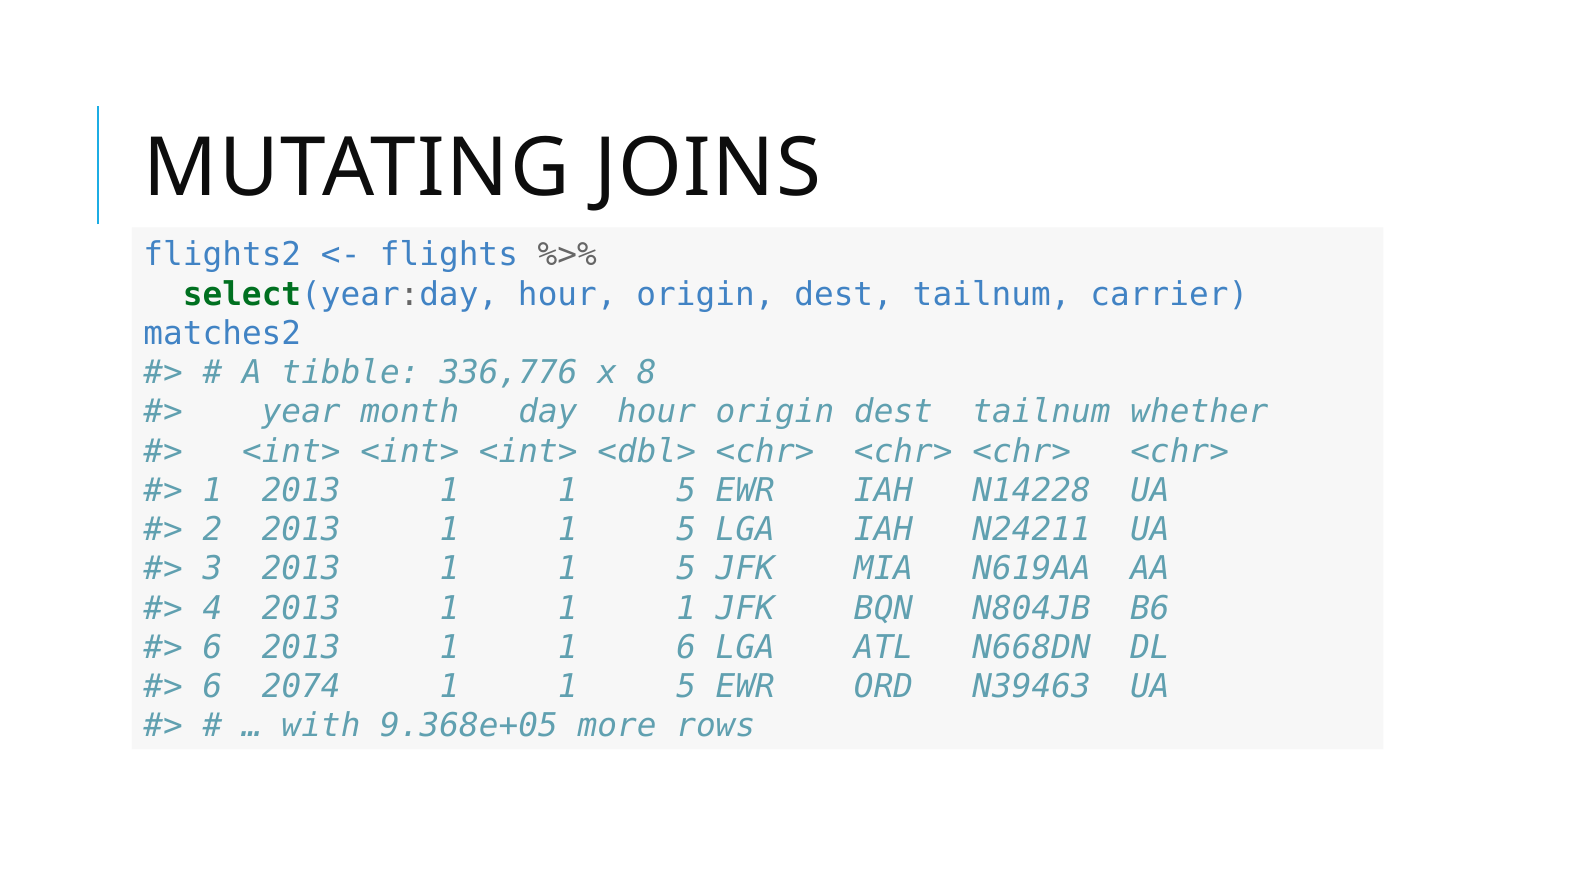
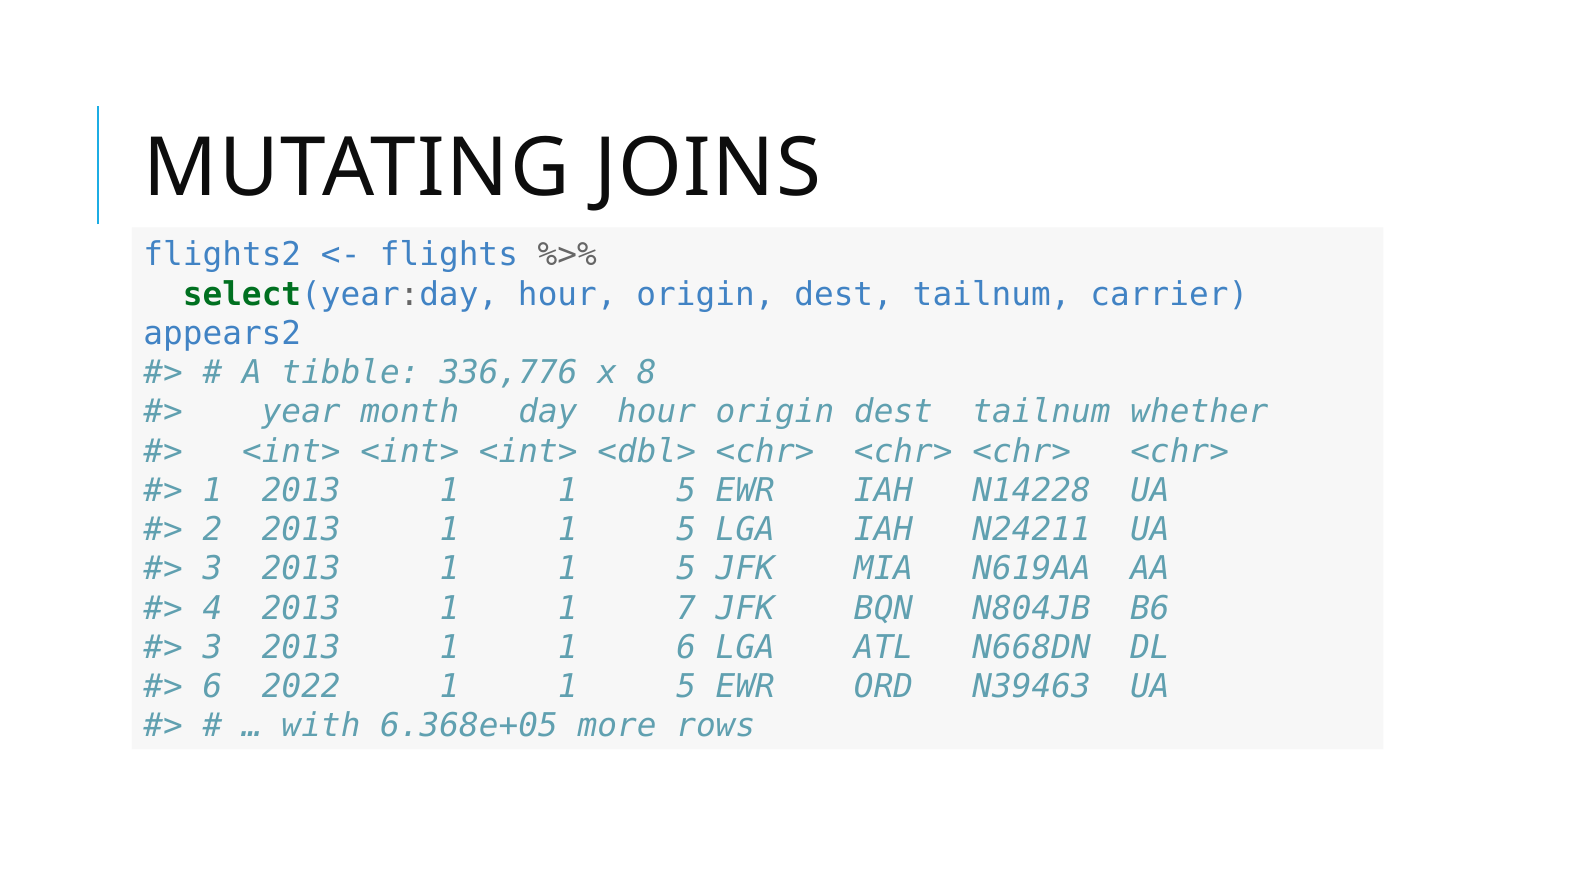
matches2: matches2 -> appears2 (222, 334)
1 1 1: 1 -> 7 (686, 608)
6: 6 -> 3 (212, 648)
2074: 2074 -> 2022 (301, 687)
9.368e+05: 9.368e+05 -> 6.368e+05 (469, 726)
